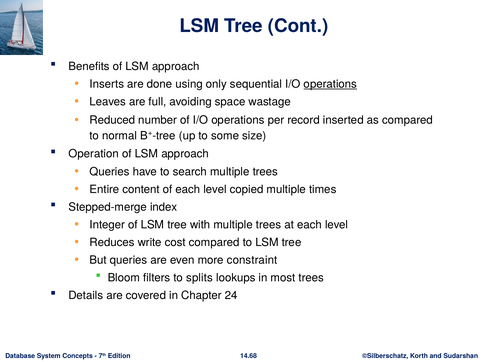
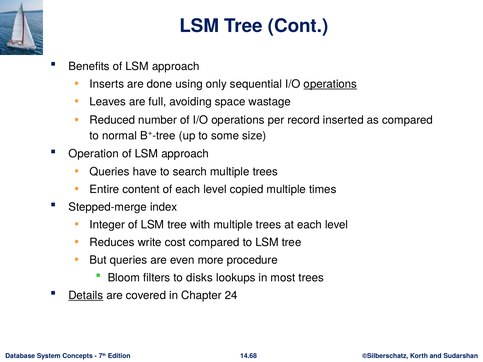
constraint: constraint -> procedure (252, 260)
splits: splits -> disks (200, 278)
Details underline: none -> present (86, 295)
